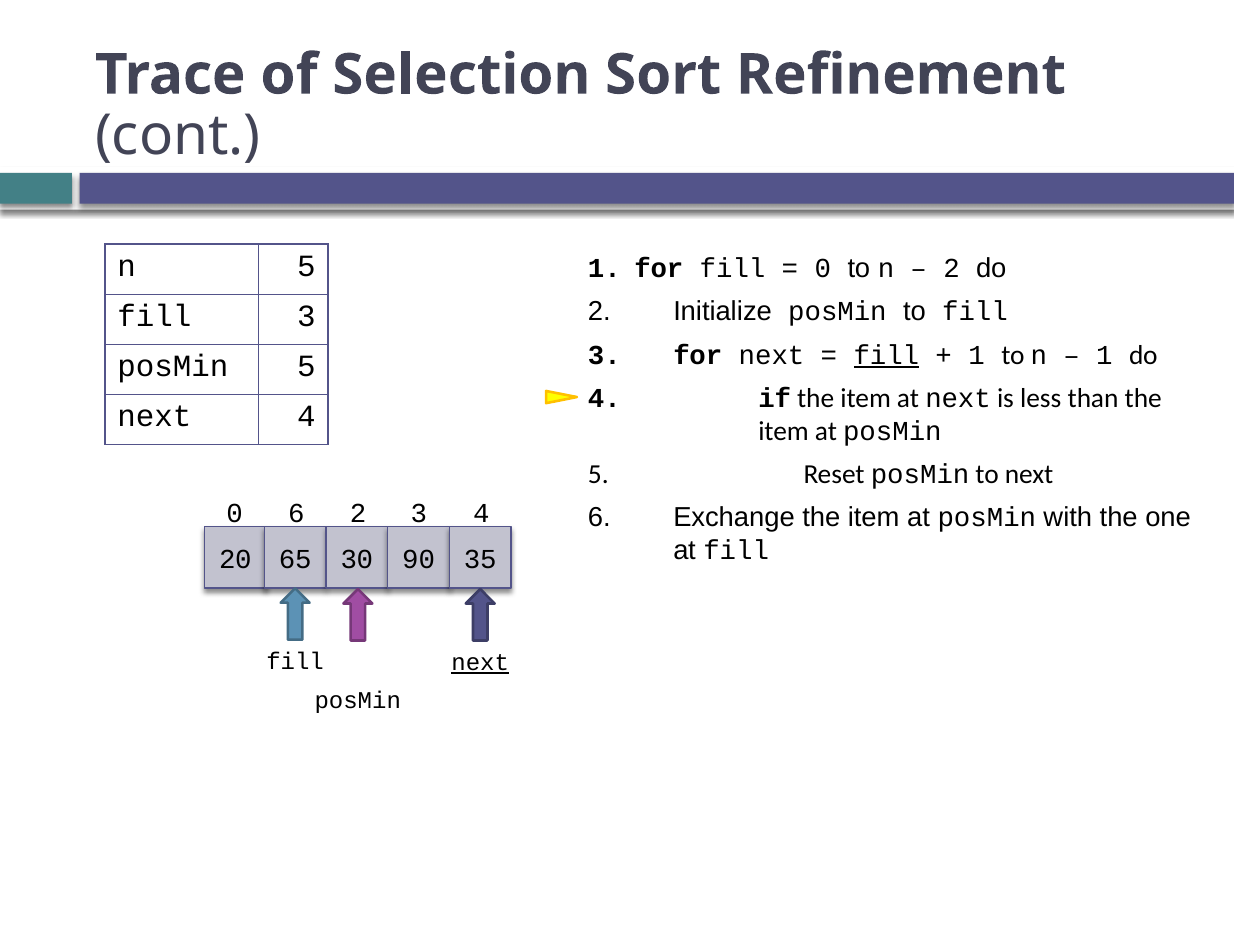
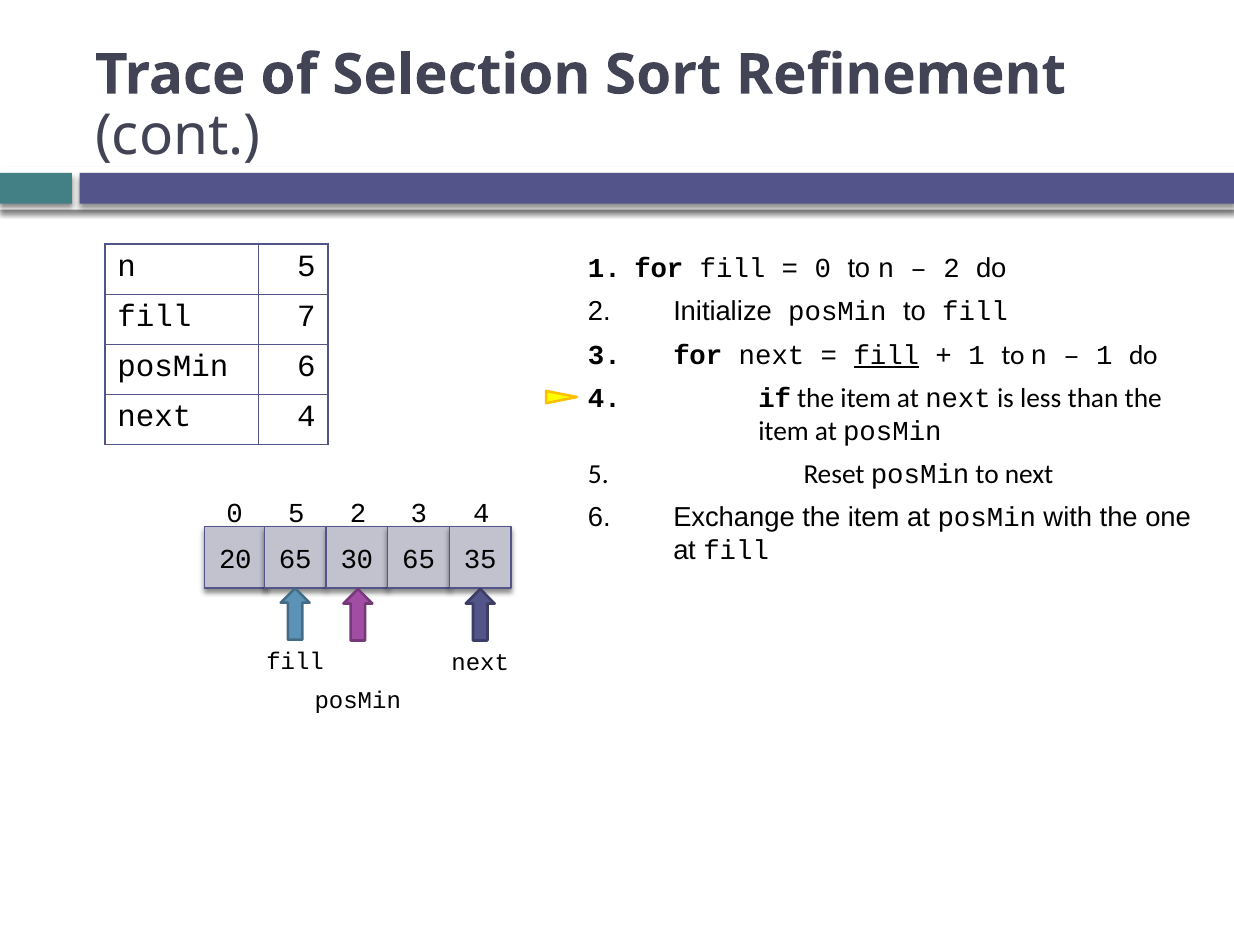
3: 3 -> 7 (306, 316)
5: 5 -> 6 (306, 366)
0 6: 6 -> 5 (296, 514)
30 90: 90 -> 65 (419, 559)
next underline: present -> none (480, 662)
